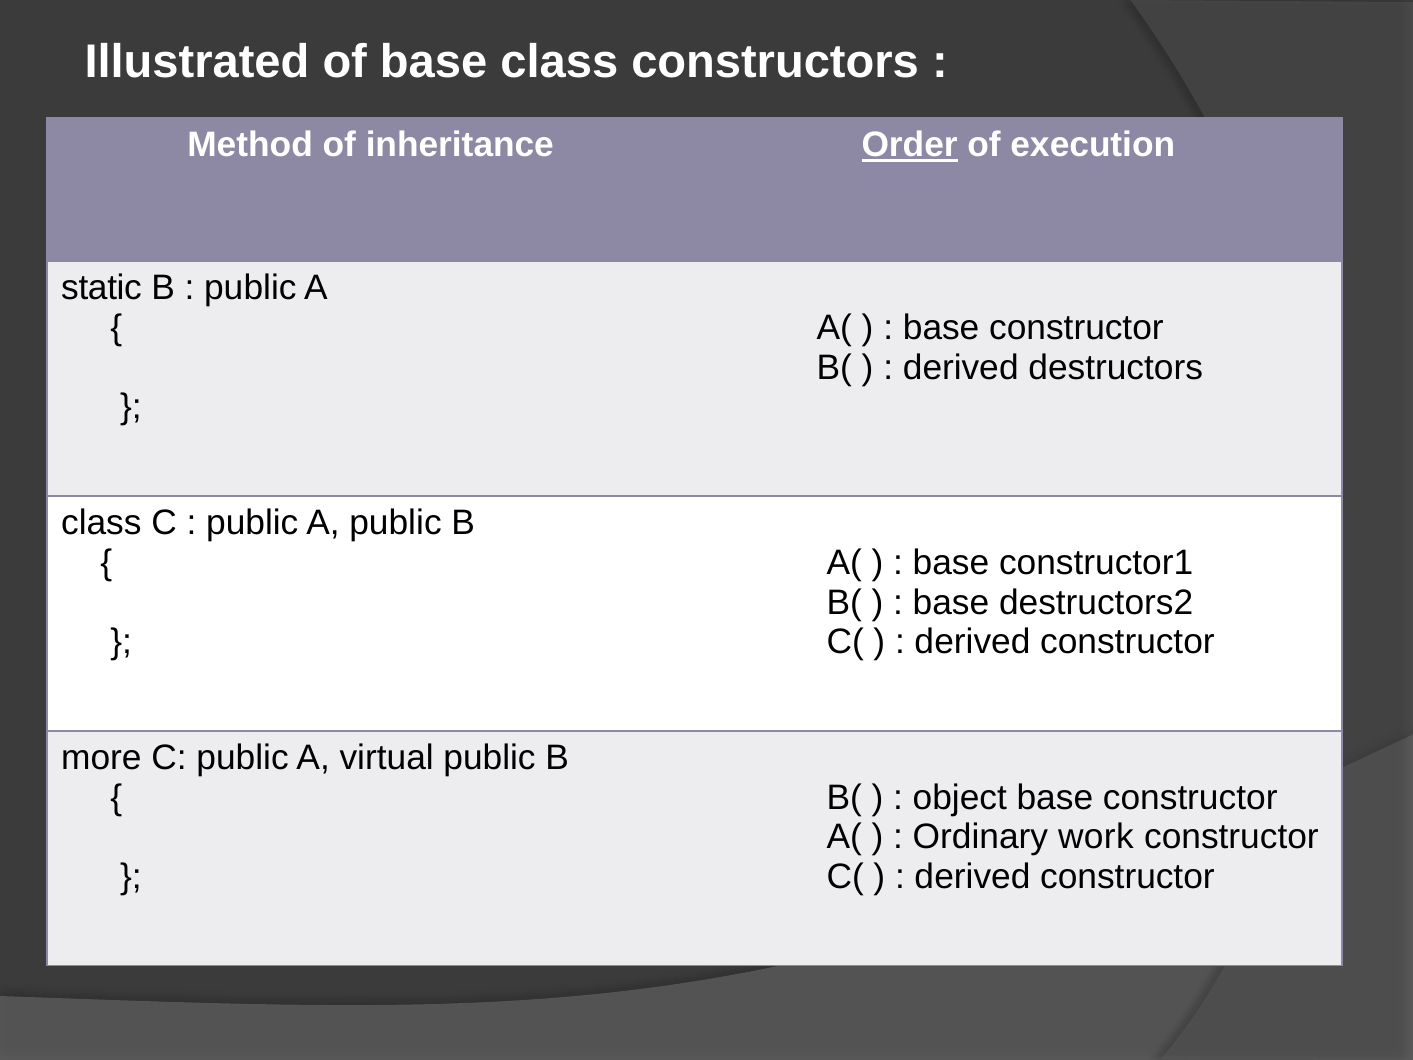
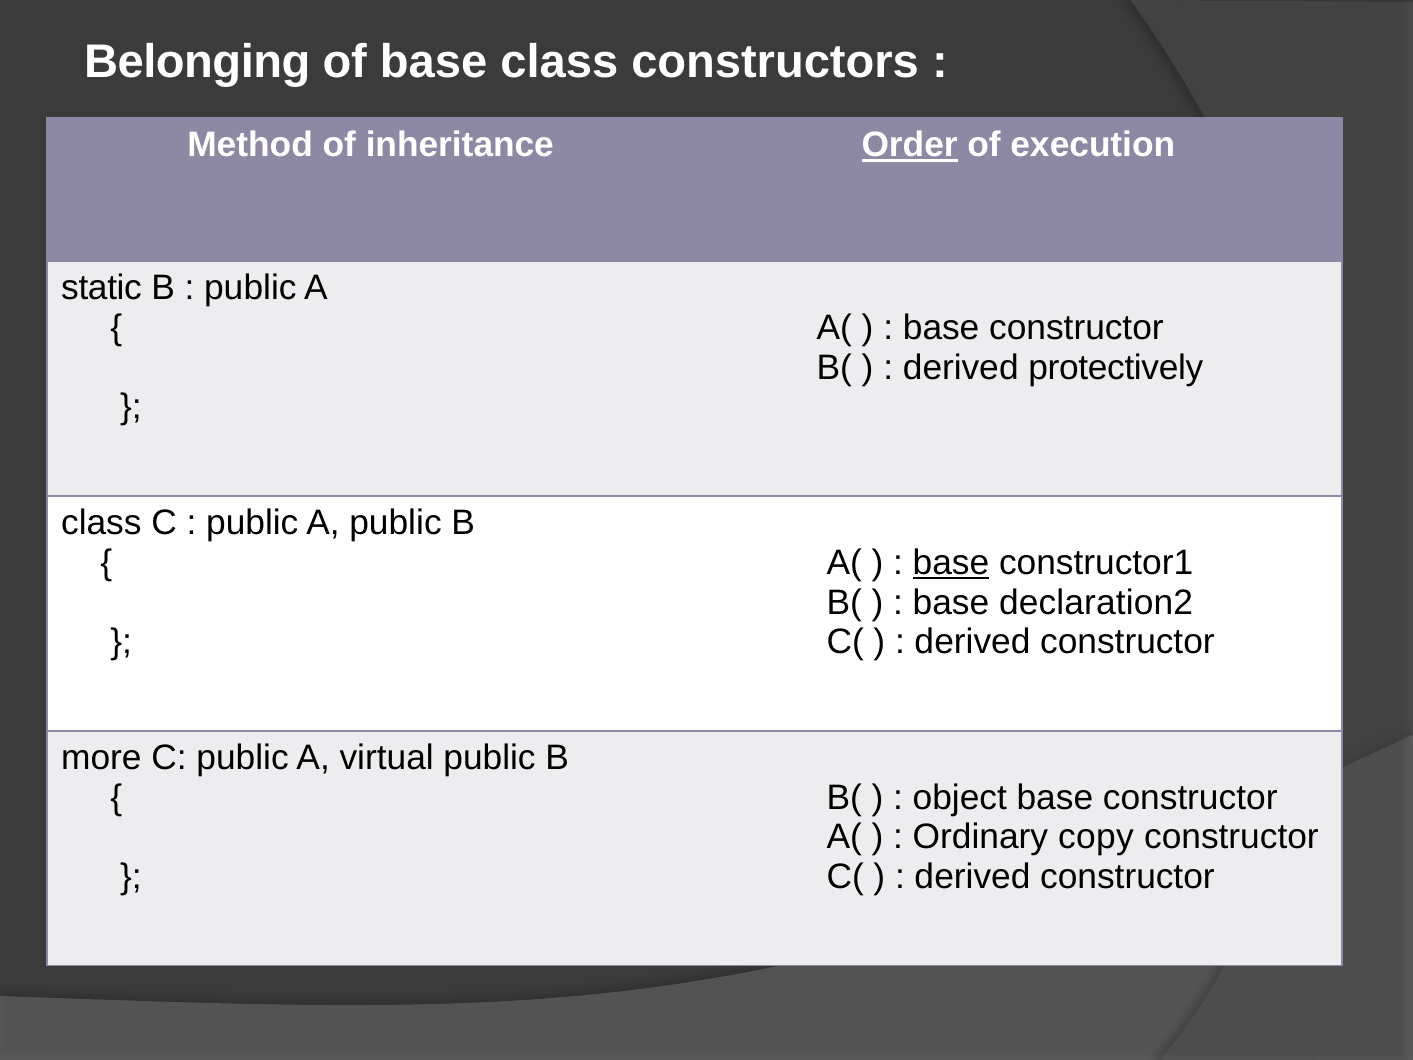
Illustrated: Illustrated -> Belonging (197, 62)
destructors: destructors -> protectively (1116, 367)
base underline: none -> present (951, 563)
destructors2: destructors2 -> declaration2 (1096, 602)
work: work -> copy (1096, 837)
